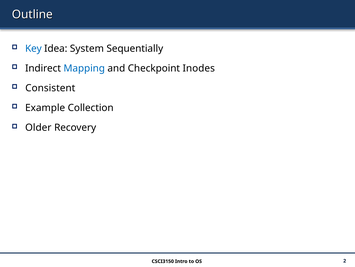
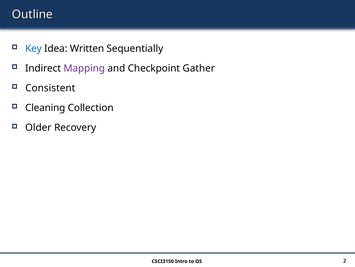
System: System -> Written (87, 48)
Mapping colour: blue -> purple (84, 68)
Inodes: Inodes -> Gather (199, 68)
Example: Example -> Cleaning (45, 108)
